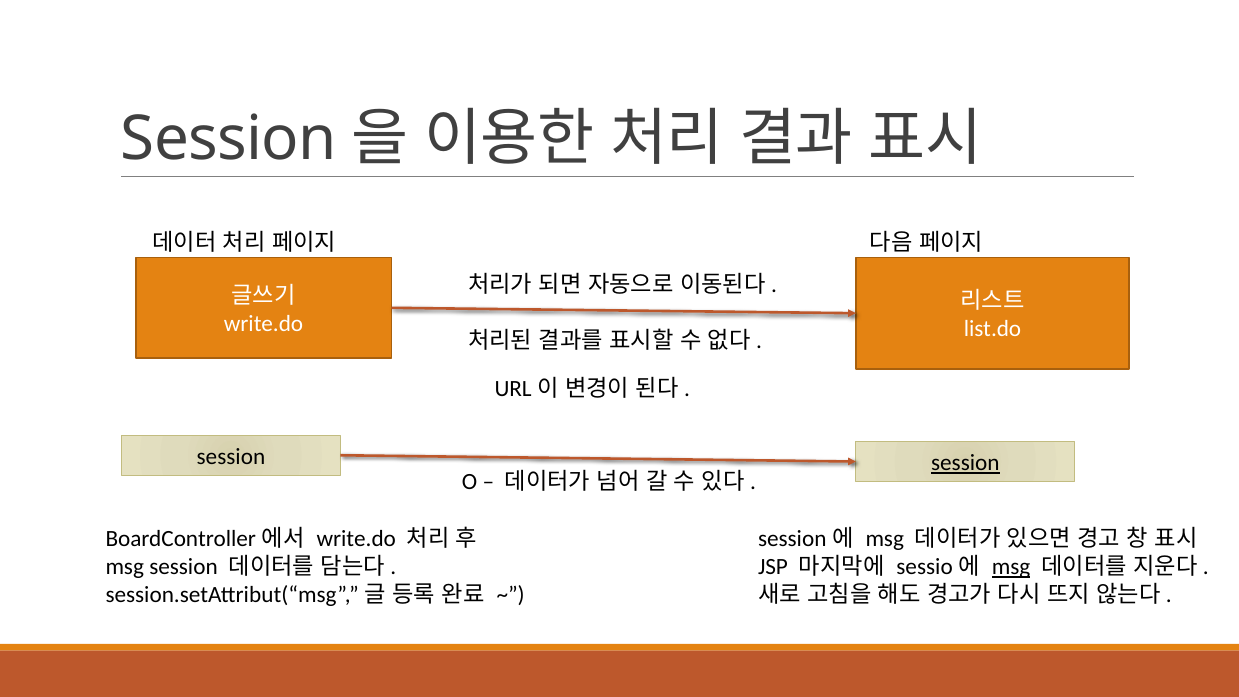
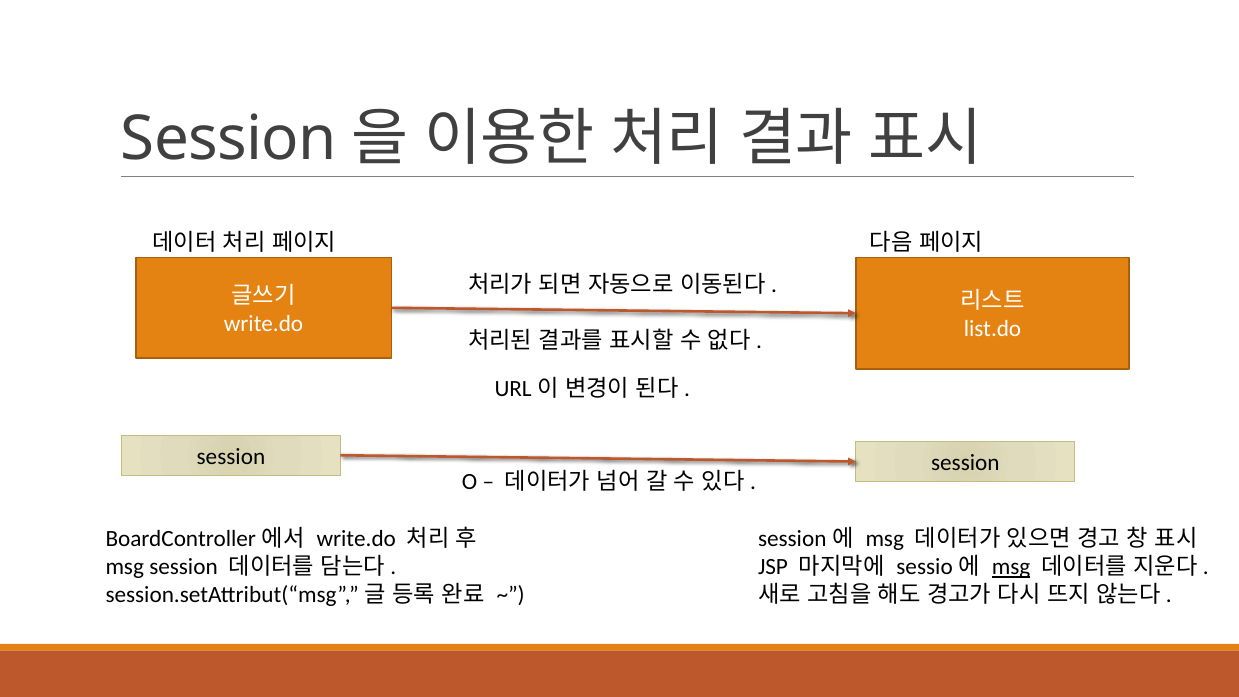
session underline: present -> none (965, 463)
